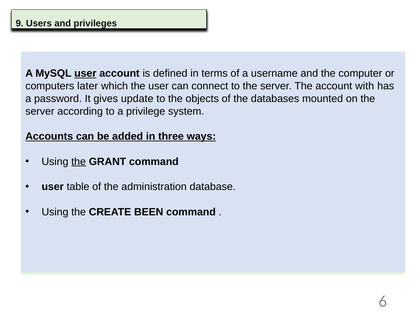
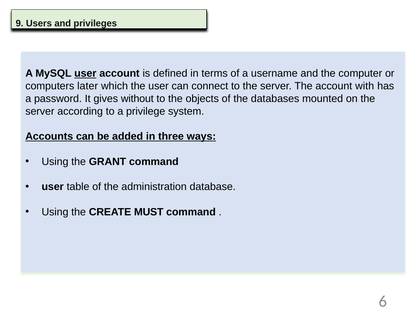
update: update -> without (137, 99)
the underline: present -> none (79, 162)
BEEN: BEEN -> MUST (149, 212)
